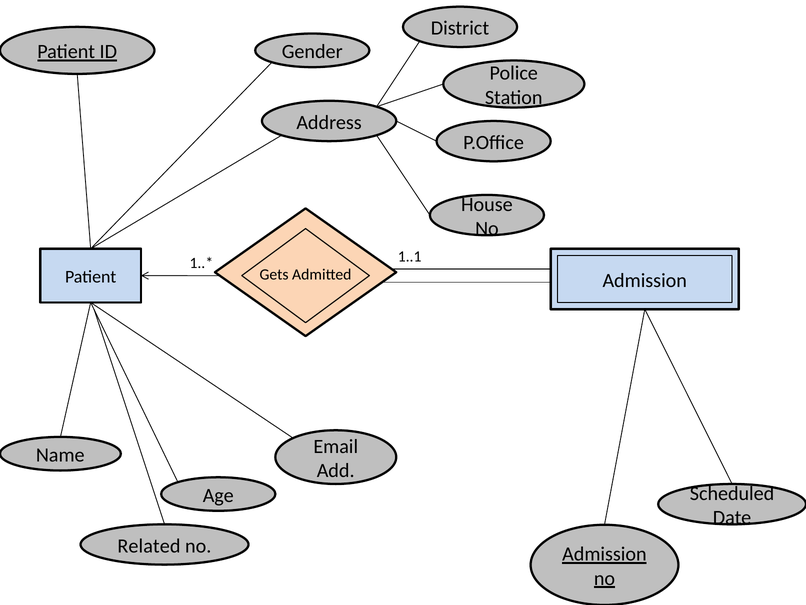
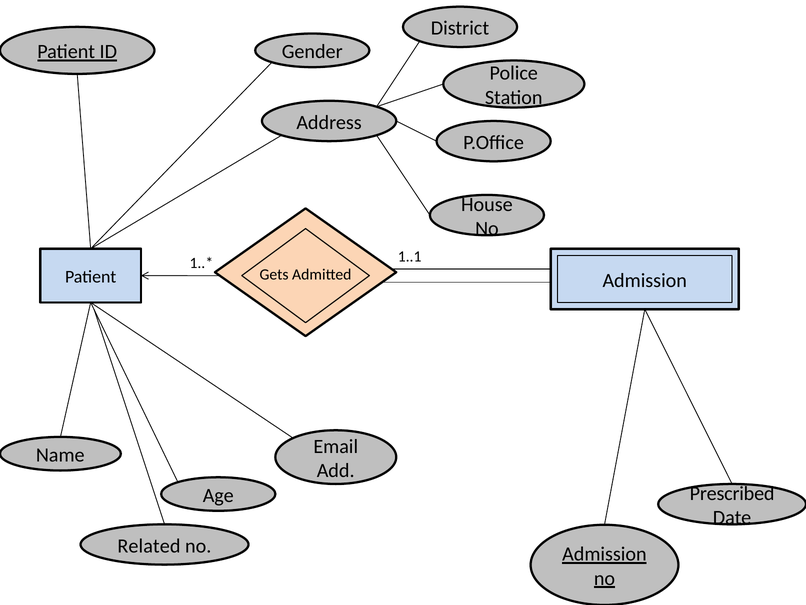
Scheduled: Scheduled -> Prescribed (732, 493)
